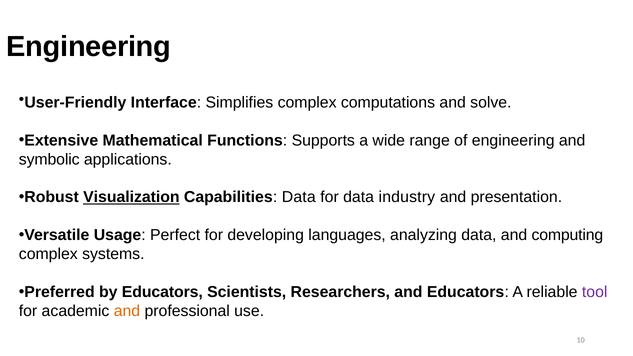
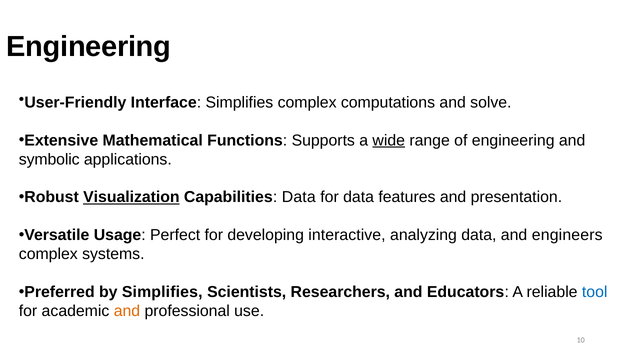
wide underline: none -> present (389, 140)
industry: industry -> features (407, 197)
languages: languages -> interactive (347, 235)
computing: computing -> engineers (567, 235)
by Educators: Educators -> Simplifies (162, 292)
tool colour: purple -> blue (595, 292)
